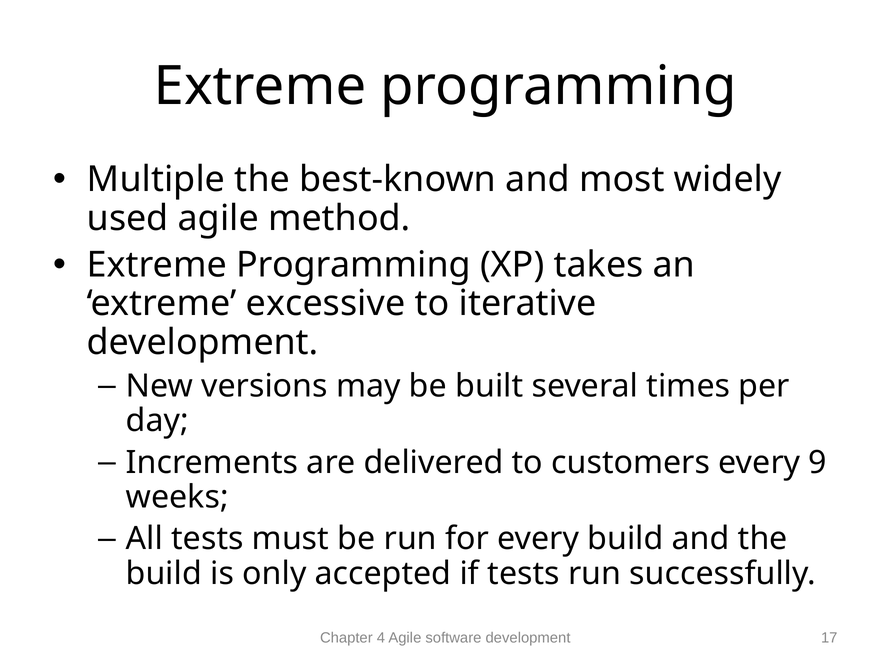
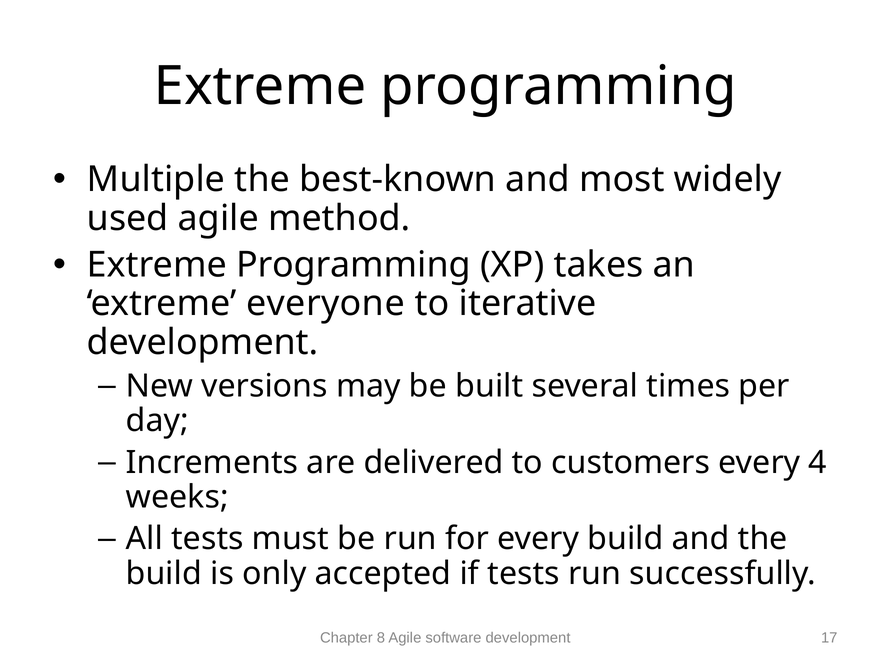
excessive: excessive -> everyone (326, 304)
9: 9 -> 4 (818, 463)
4: 4 -> 8 (381, 638)
